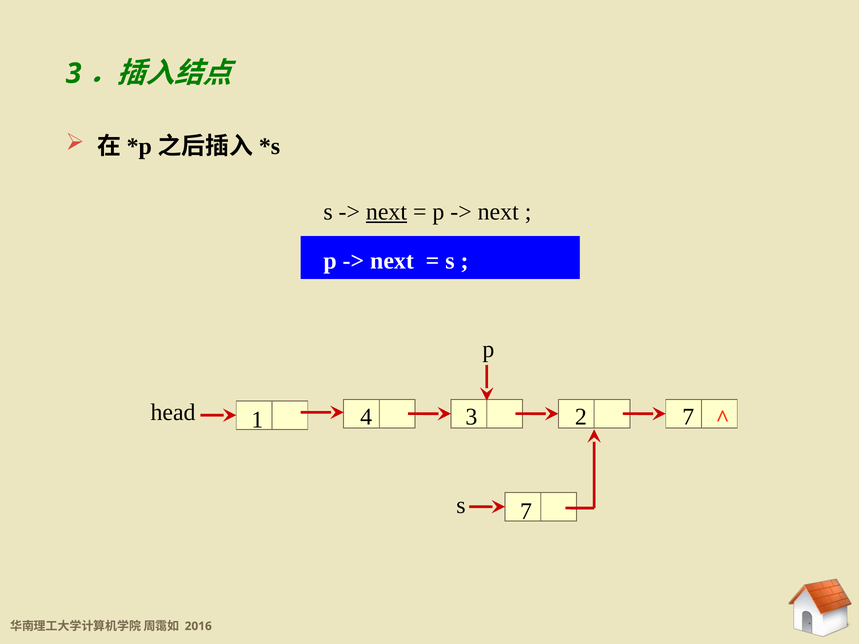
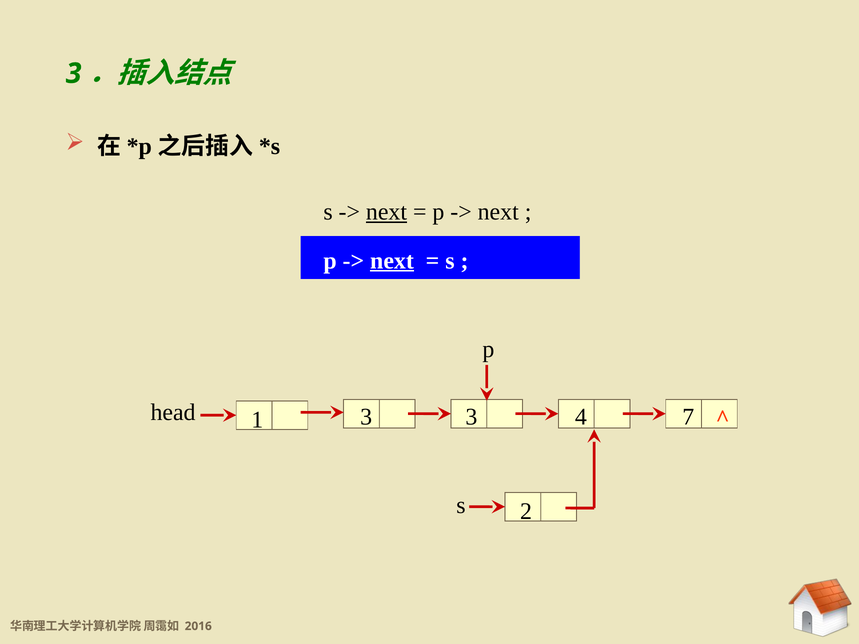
next underline: none -> present (392, 261)
2: 2 -> 4 (581, 417)
1 4: 4 -> 3 (366, 417)
s 7: 7 -> 2 (526, 511)
